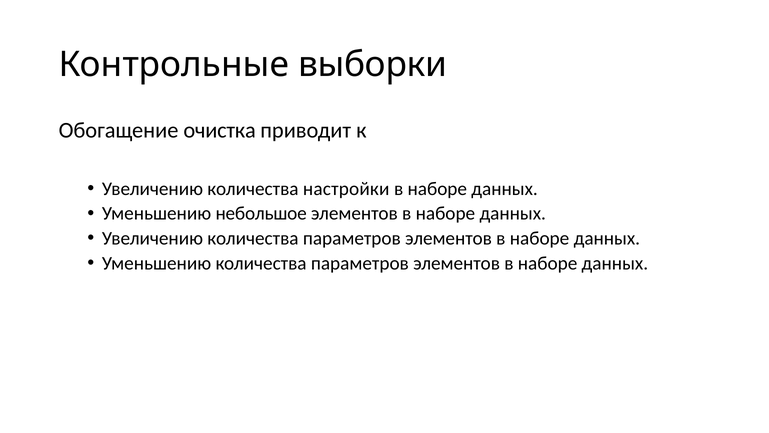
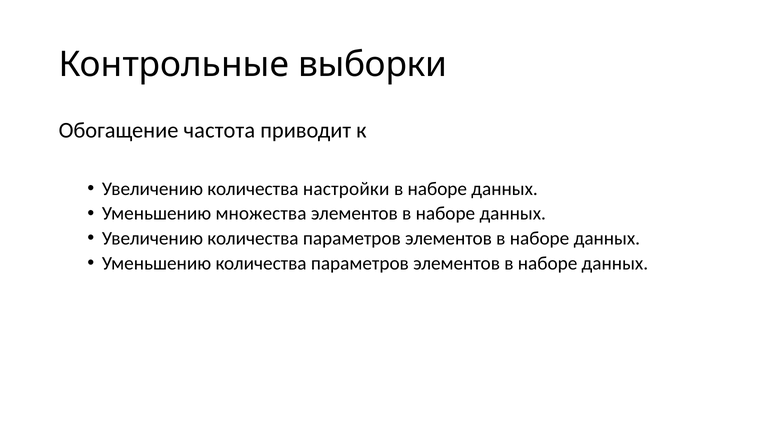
очистка: очистка -> частота (219, 130)
небольшое: небольшое -> множества (261, 213)
